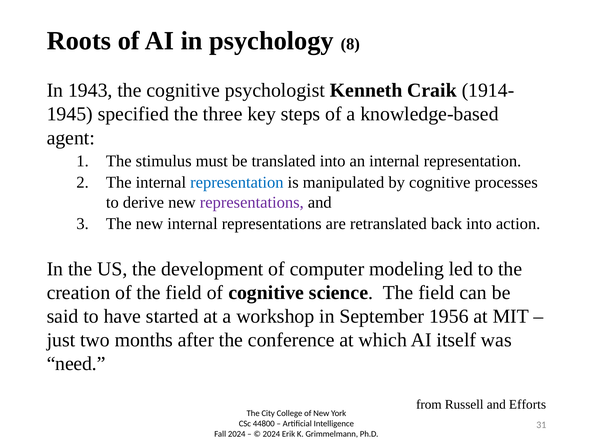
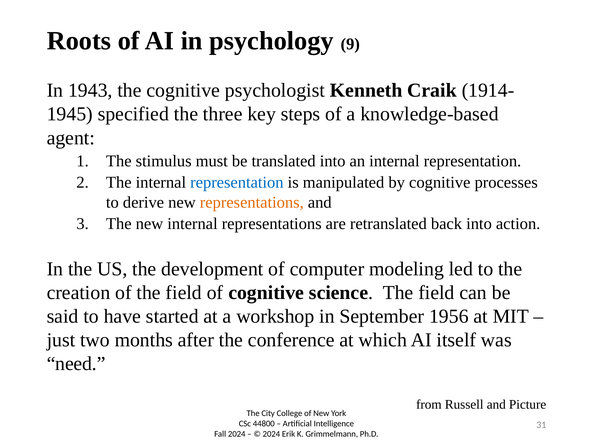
8: 8 -> 9 (350, 44)
representations colour: purple -> orange (252, 202)
Efforts: Efforts -> Picture (528, 404)
